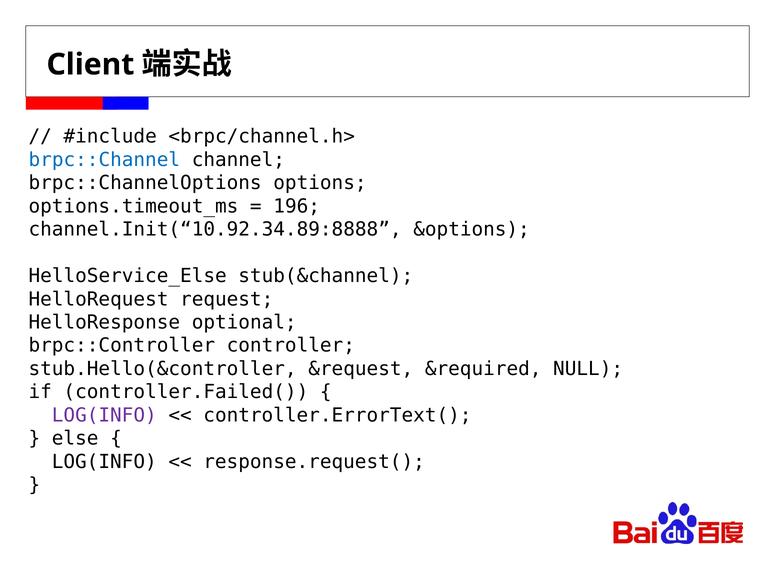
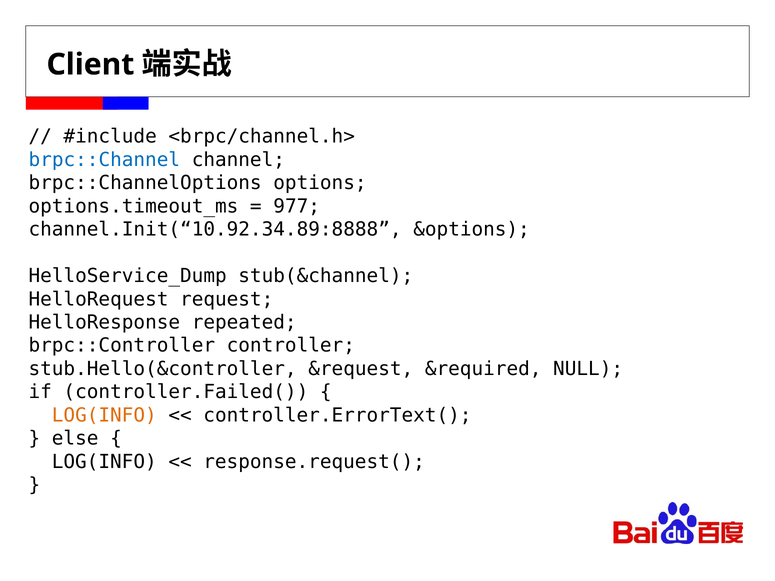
196: 196 -> 977 (297, 206)
HelloService_Else: HelloService_Else -> HelloService_Dump (128, 276)
optional: optional -> repeated (244, 322)
LOG(INFO colour: purple -> orange (104, 415)
